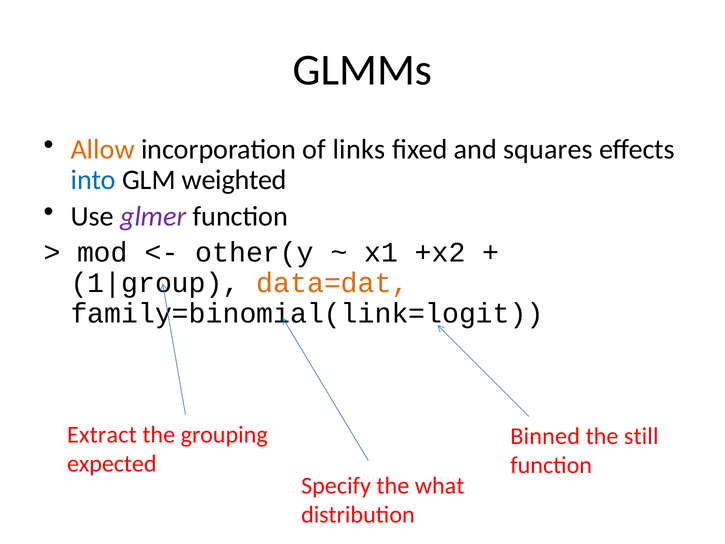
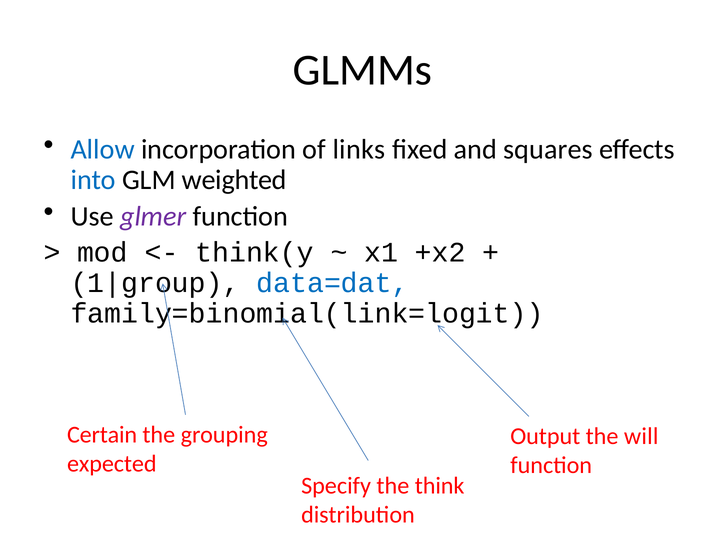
Allow colour: orange -> blue (103, 149)
other(y: other(y -> think(y (254, 252)
data=dat colour: orange -> blue (332, 283)
Extract: Extract -> Certain (102, 434)
Binned: Binned -> Output (545, 436)
still: still -> will (641, 436)
what: what -> think (440, 486)
